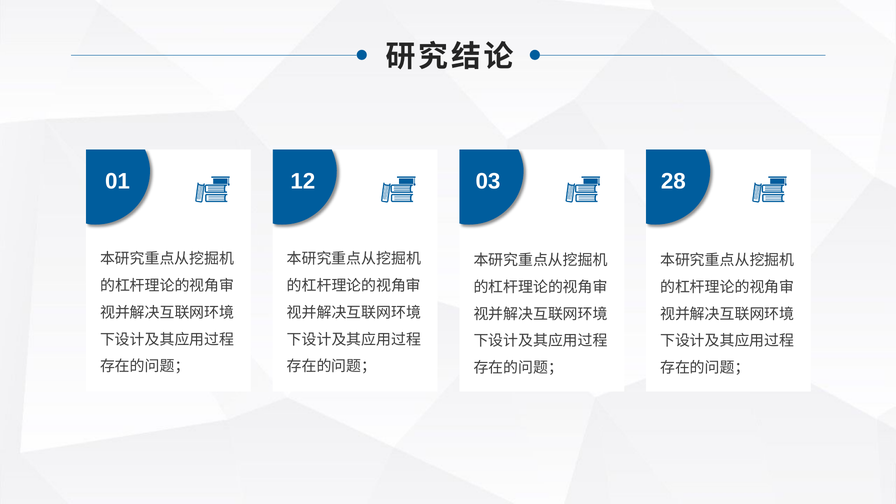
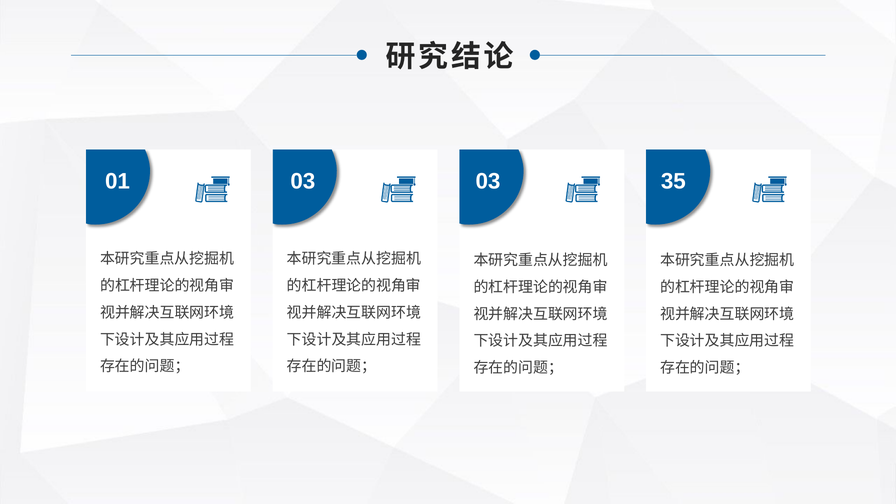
01 12: 12 -> 03 (303, 182)
28: 28 -> 35 (673, 182)
